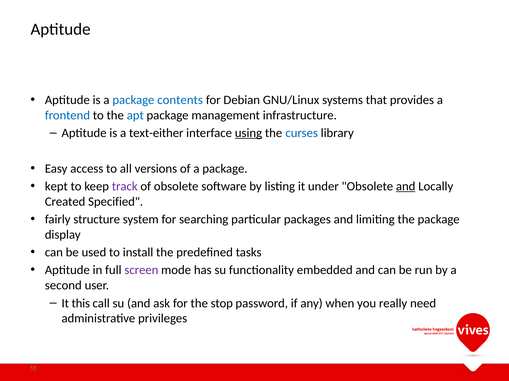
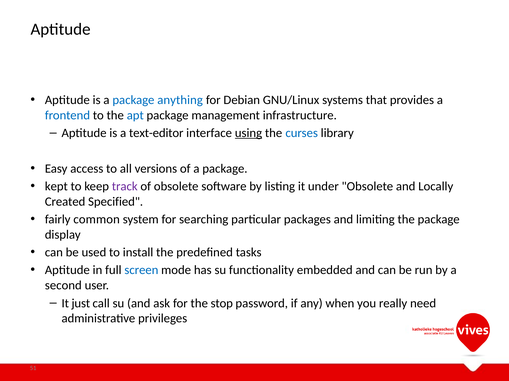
contents: contents -> anything (180, 100)
text-either: text-either -> text-editor (156, 133)
and underline: present -> none (406, 187)
structure: structure -> common (97, 220)
screen colour: purple -> blue (141, 271)
this: this -> just (81, 304)
